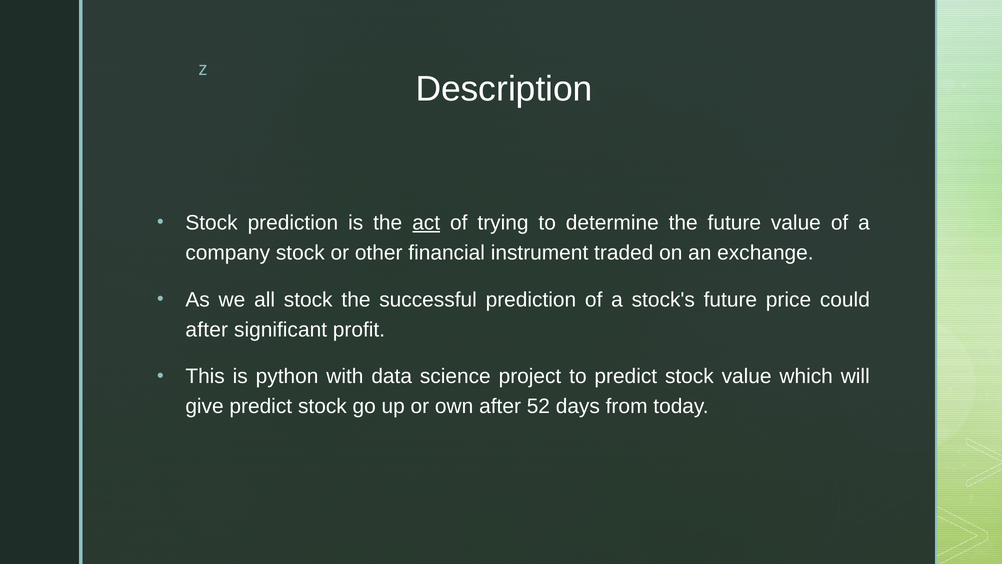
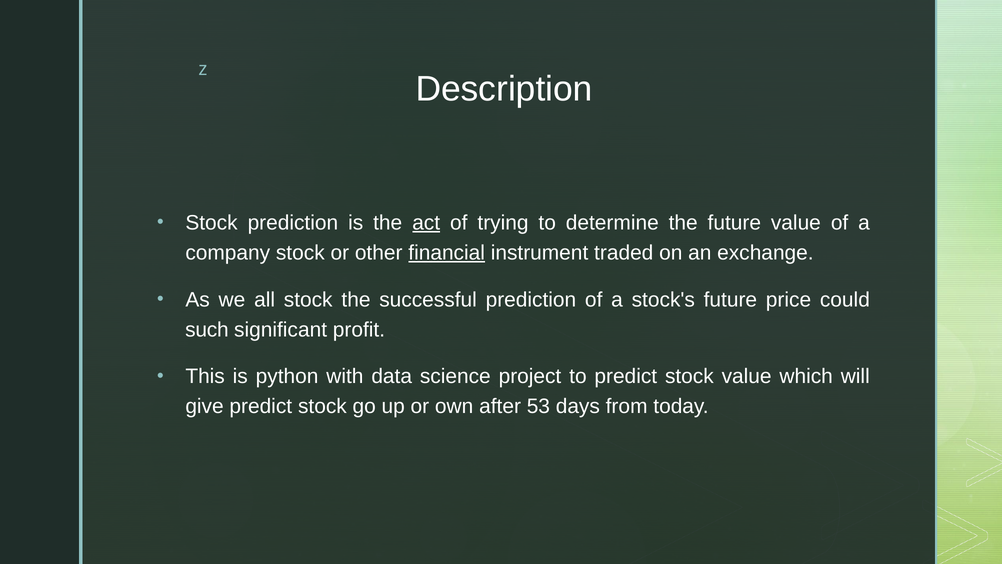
financial underline: none -> present (447, 253)
after: after -> such (207, 329)
52: 52 -> 53 (538, 406)
